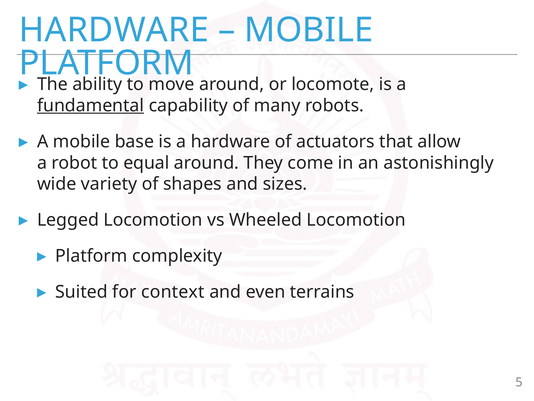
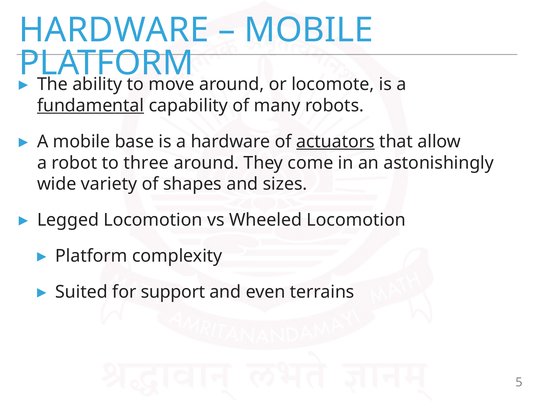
actuators underline: none -> present (335, 141)
equal: equal -> three (146, 163)
context: context -> support (173, 291)
